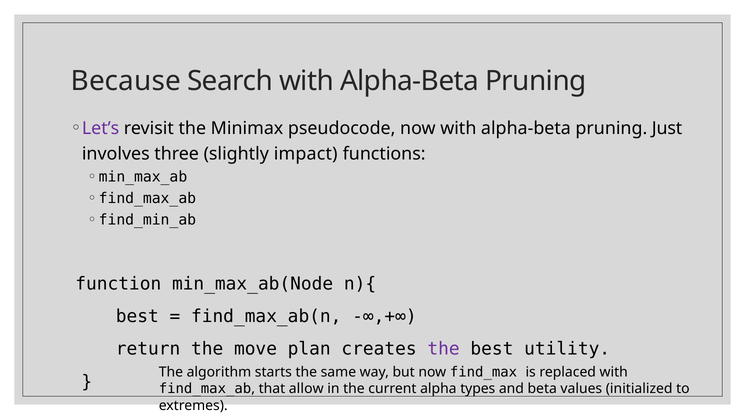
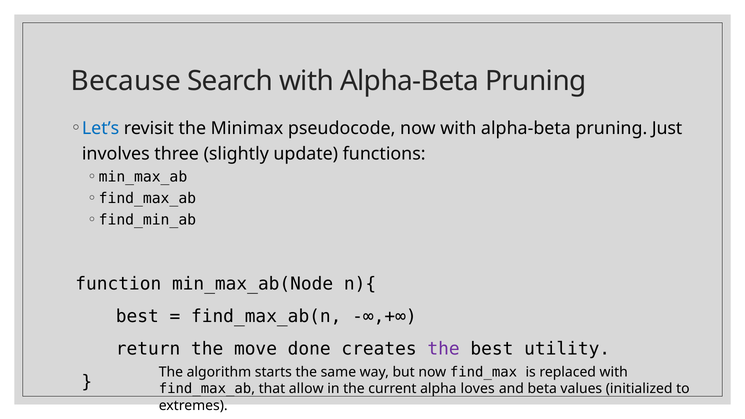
Let’s colour: purple -> blue (101, 128)
impact: impact -> update (306, 154)
plan: plan -> done (309, 349)
types: types -> loves (478, 389)
